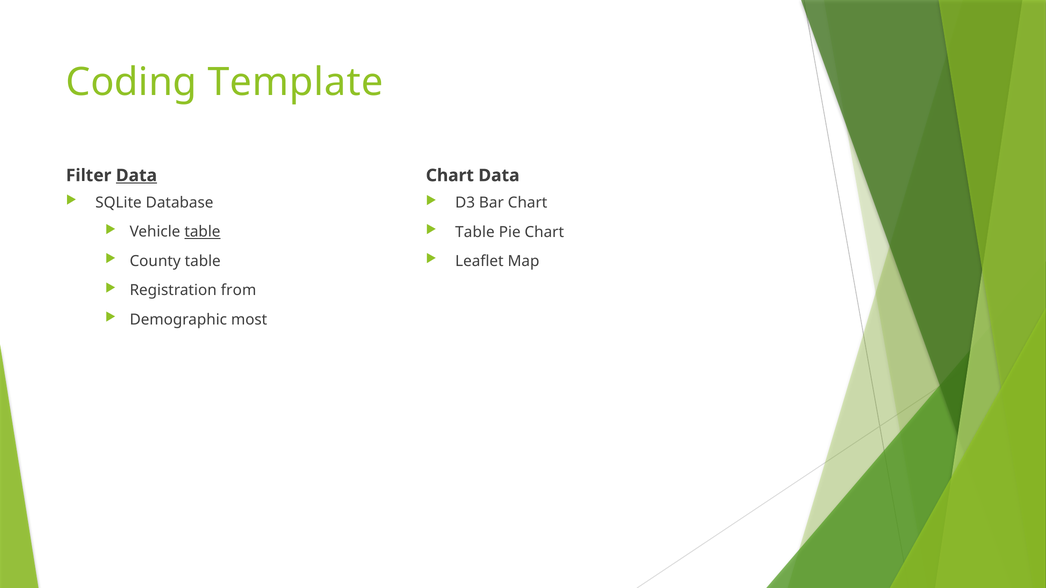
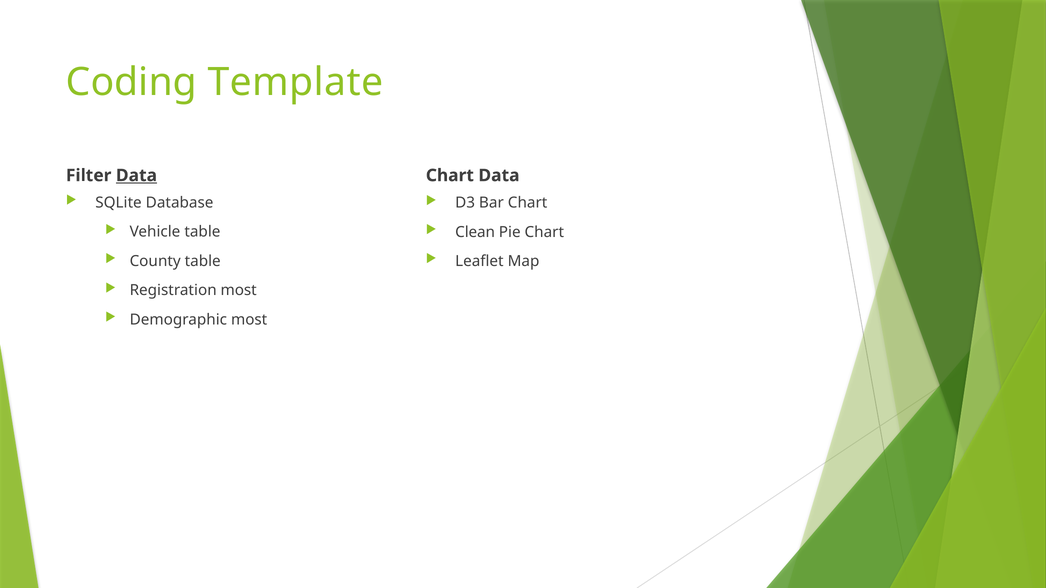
table underline: present -> none (202, 232)
Table: Table -> Clean (475, 232)
Registration from: from -> most (239, 291)
